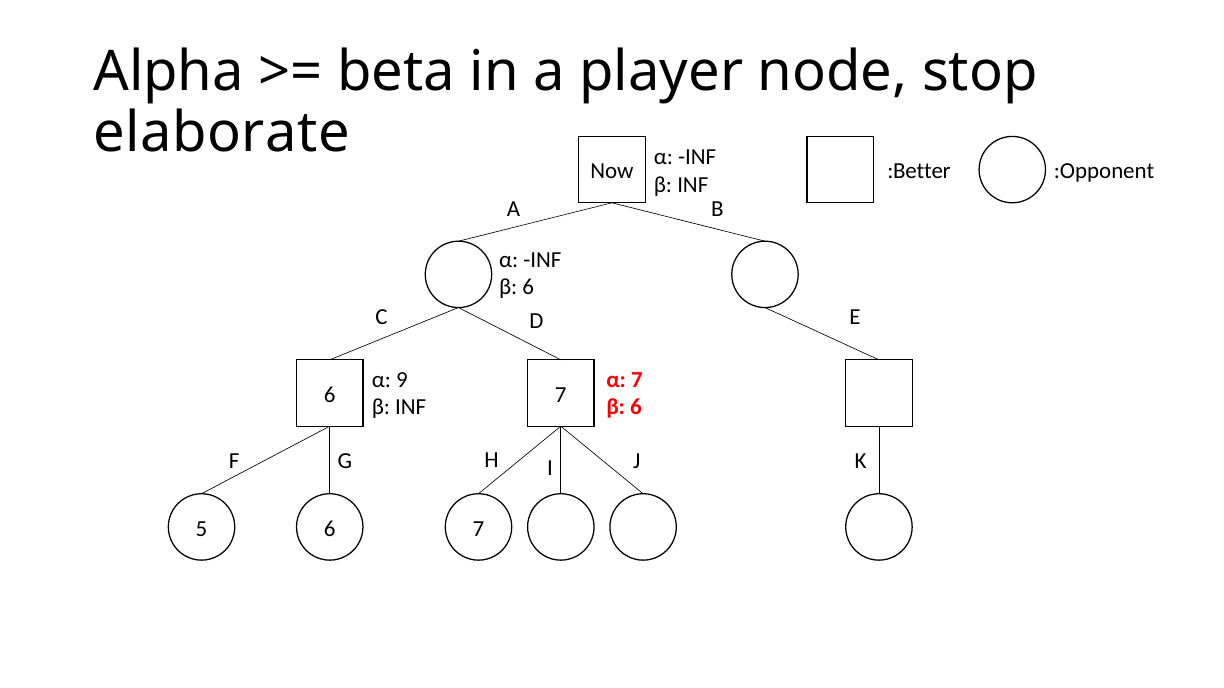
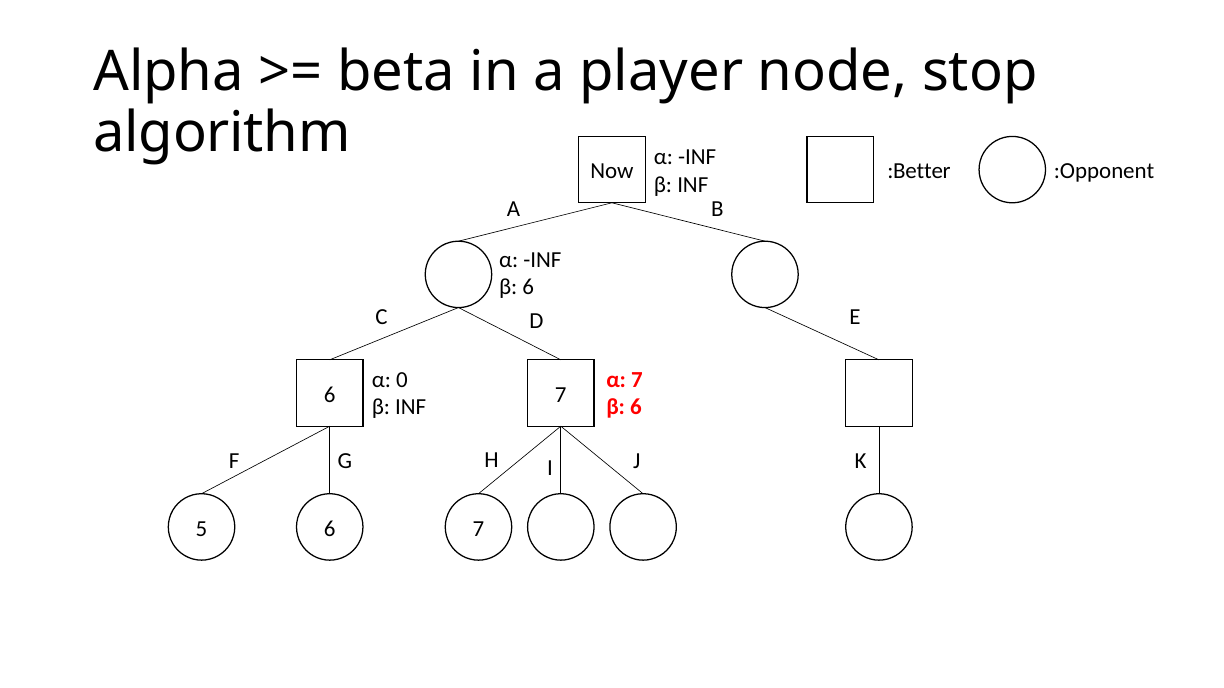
elaborate: elaborate -> algorithm (222, 133)
9: 9 -> 0 (402, 380)
